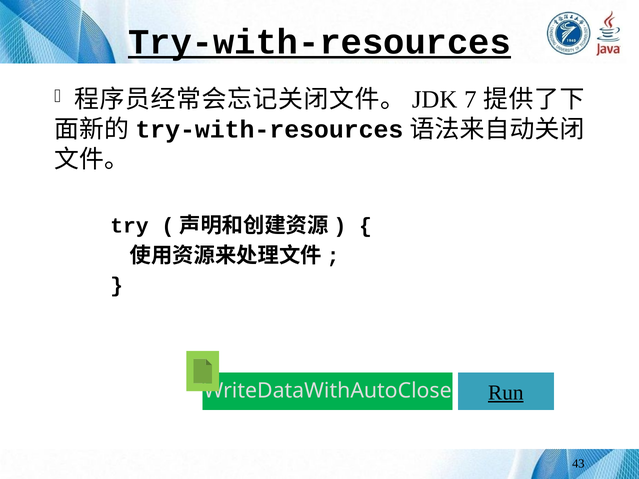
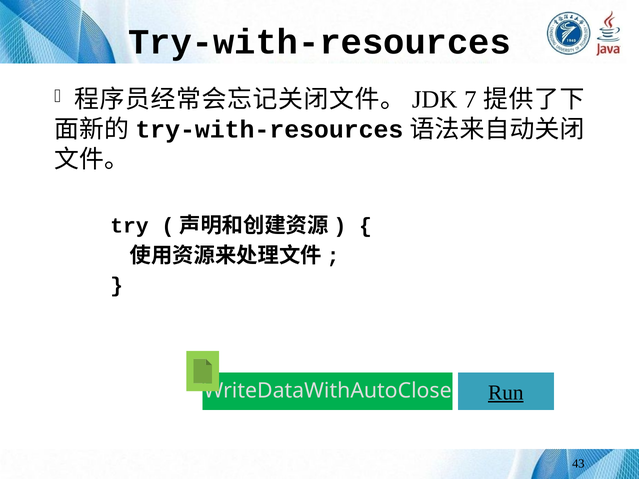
Try-with-resources underline: present -> none (320, 42)
